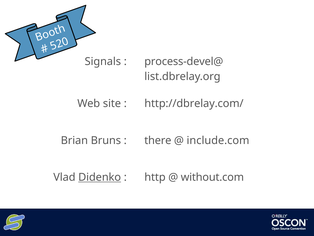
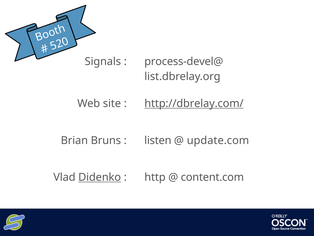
http://dbrelay.com/ underline: none -> present (194, 103)
there: there -> listen (158, 140)
include.com: include.com -> update.com (218, 140)
without.com: without.com -> content.com (212, 177)
